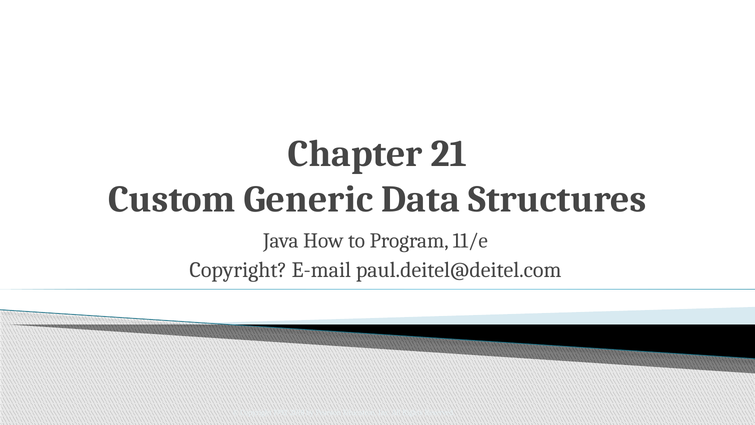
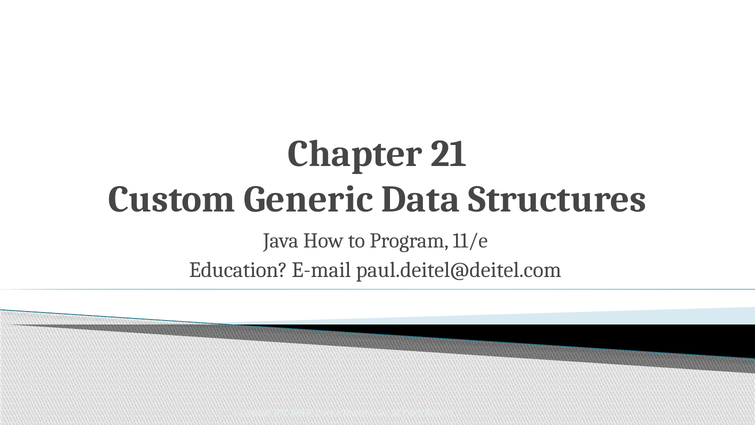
Copyright: Copyright -> Education (238, 270)
